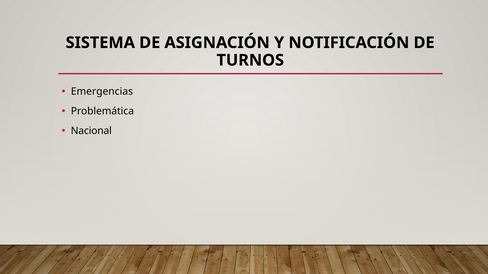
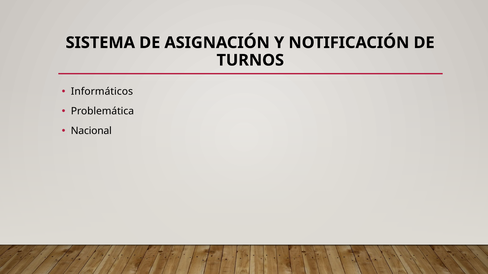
Emergencias: Emergencias -> Informáticos (102, 92)
